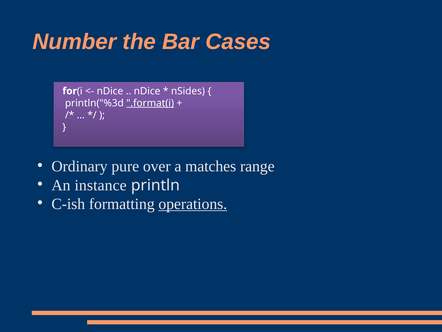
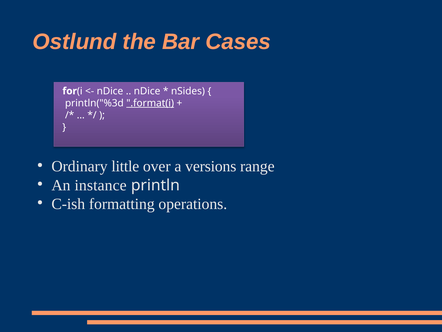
Number: Number -> Ostlund (74, 42)
pure: pure -> little (125, 166)
matches: matches -> versions (211, 166)
operations underline: present -> none (193, 204)
